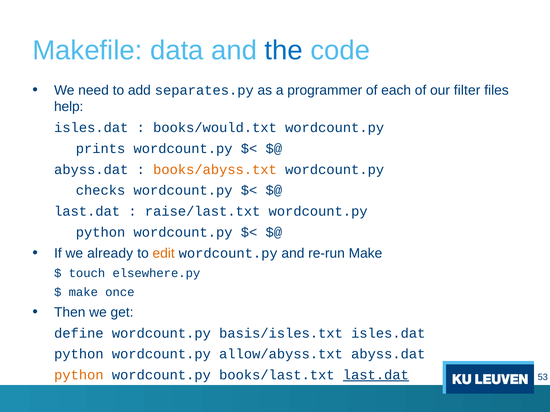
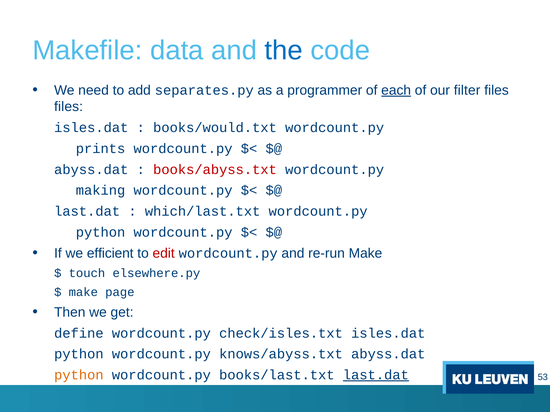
each underline: none -> present (396, 90)
help: help -> files (69, 107)
books/abyss.txt colour: orange -> red (215, 170)
checks: checks -> making (101, 191)
raise/last.txt: raise/last.txt -> which/last.txt (203, 212)
already: already -> efficient (110, 253)
edit colour: orange -> red (164, 253)
once: once -> page (120, 292)
basis/isles.txt: basis/isles.txt -> check/isles.txt (281, 334)
allow/abyss.txt: allow/abyss.txt -> knows/abyss.txt (281, 355)
